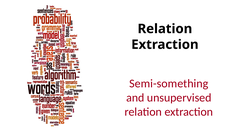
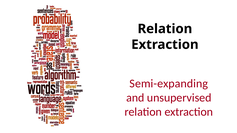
Semi-something: Semi-something -> Semi-expanding (169, 84)
